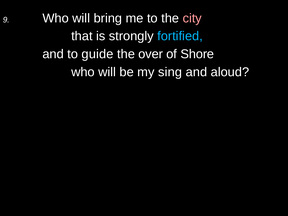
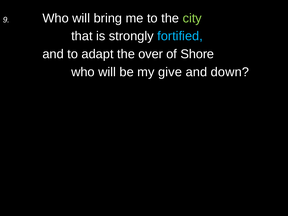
city colour: pink -> light green (192, 18)
guide: guide -> adapt (98, 54)
sing: sing -> give (170, 72)
aloud: aloud -> down (230, 72)
